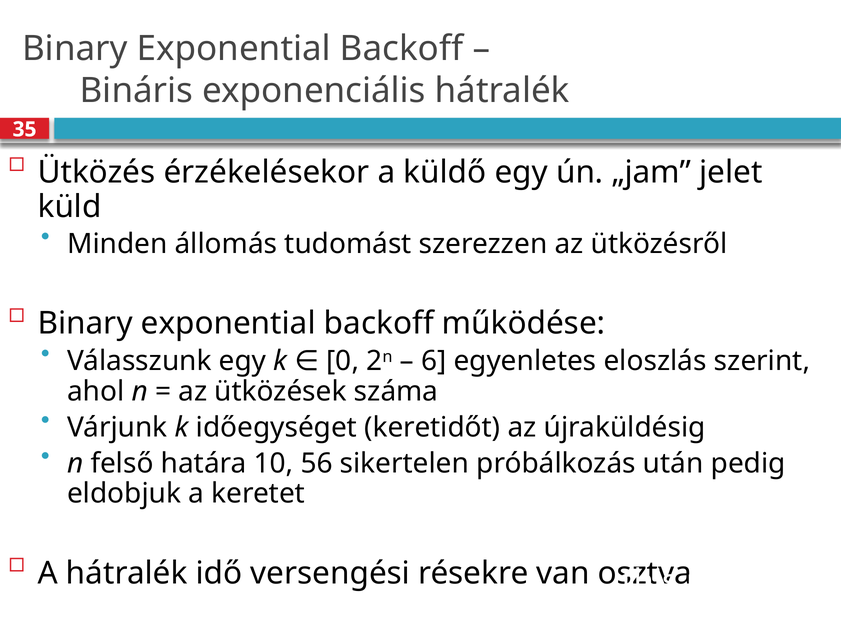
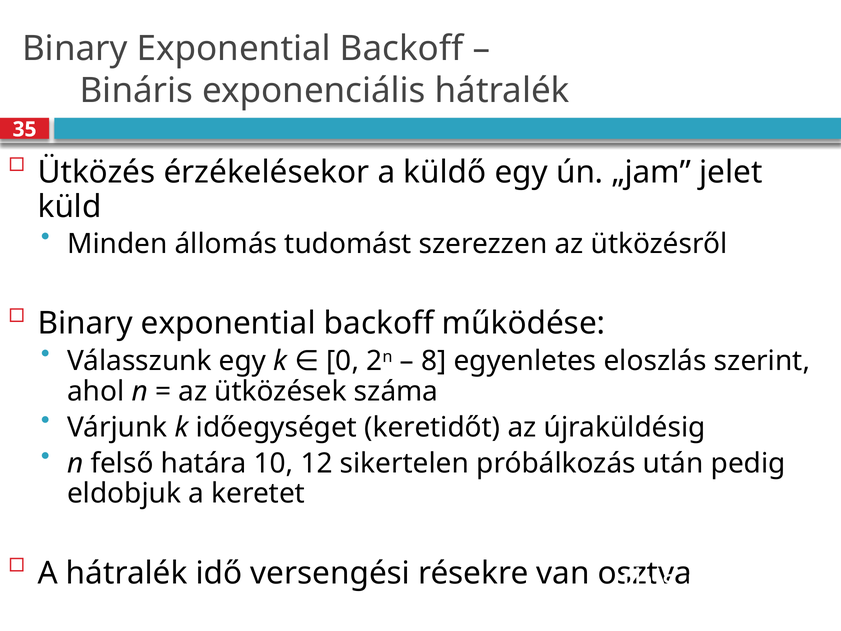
6: 6 -> 8 (434, 361)
56: 56 -> 12 (317, 463)
